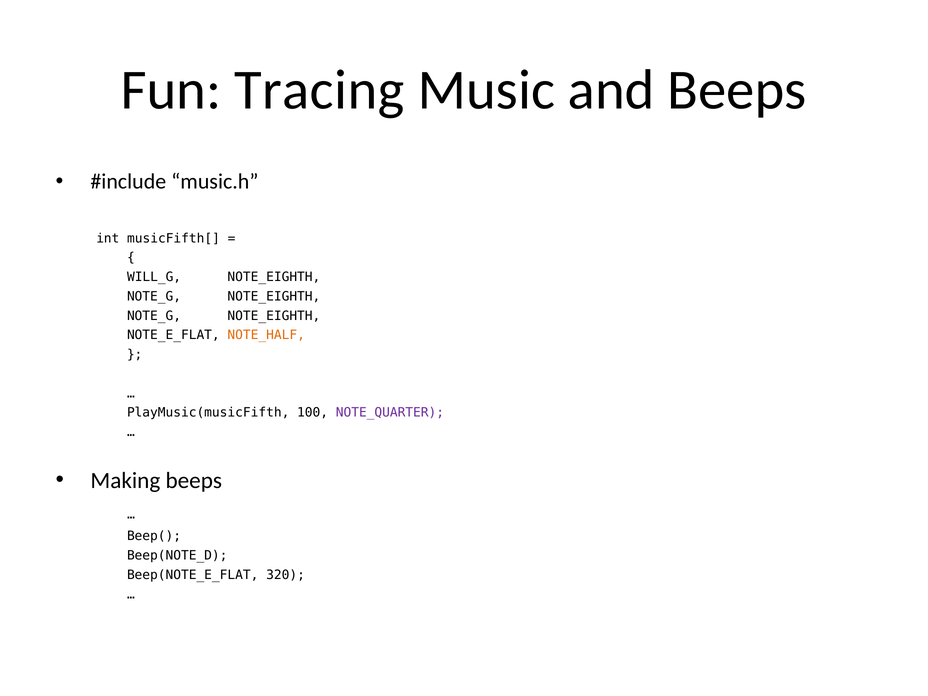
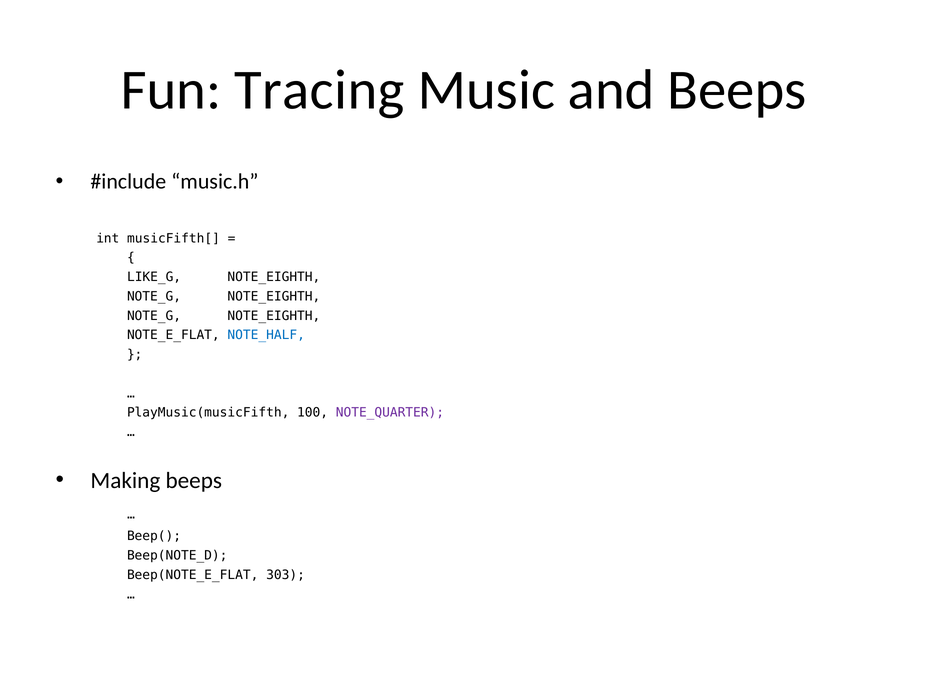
WILL_G: WILL_G -> LIKE_G (154, 277)
NOTE_HALF colour: orange -> blue (266, 335)
320: 320 -> 303 (286, 575)
